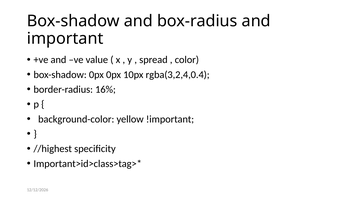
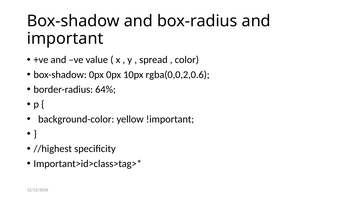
rgba(3,2,4,0.4: rgba(3,2,4,0.4 -> rgba(0,0,2,0.6 (178, 74)
16%: 16% -> 64% (105, 89)
